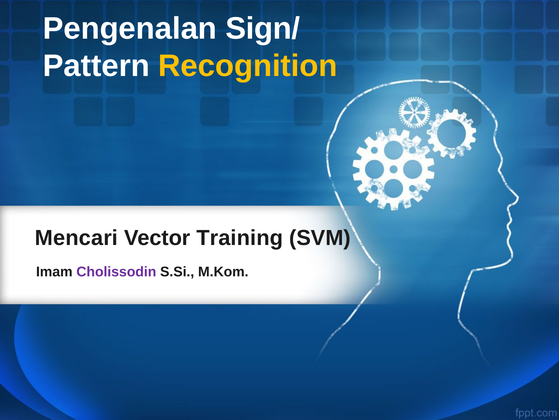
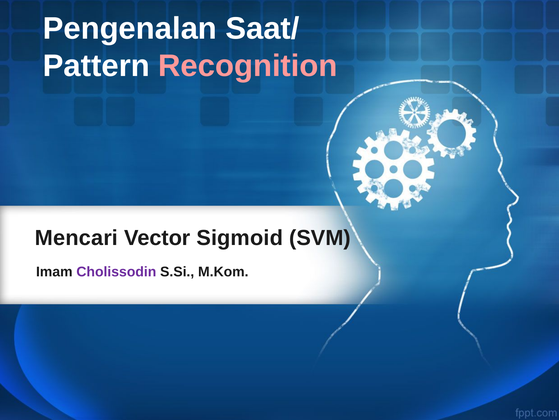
Sign/: Sign/ -> Saat/ (263, 28)
Recognition colour: yellow -> pink (248, 66)
Training: Training -> Sigmoid (240, 238)
